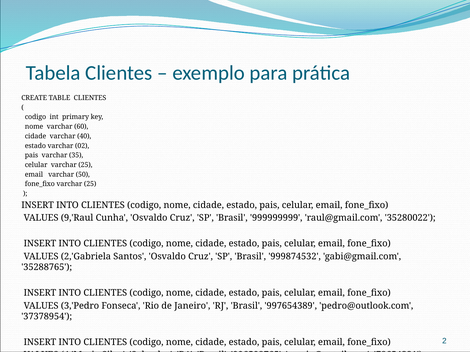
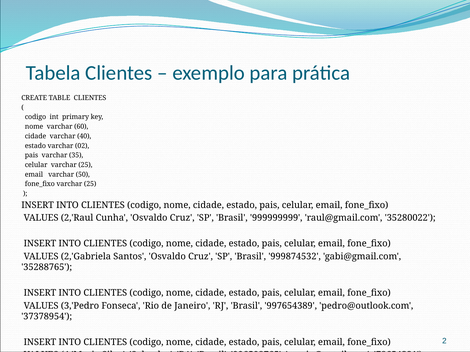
9,'Raul: 9,'Raul -> 2,'Raul (77, 218)
